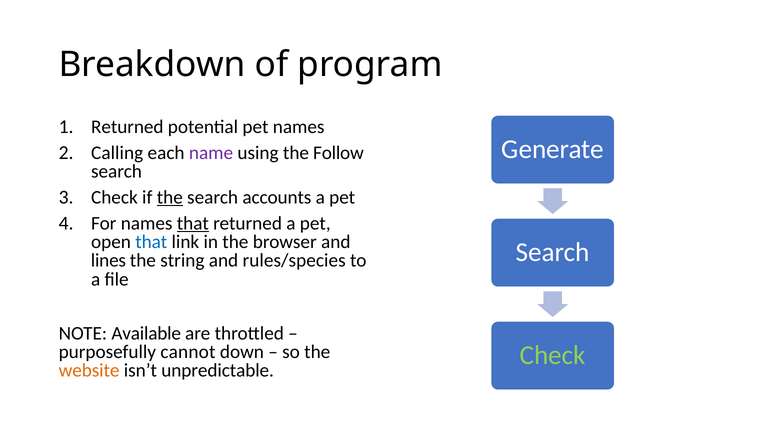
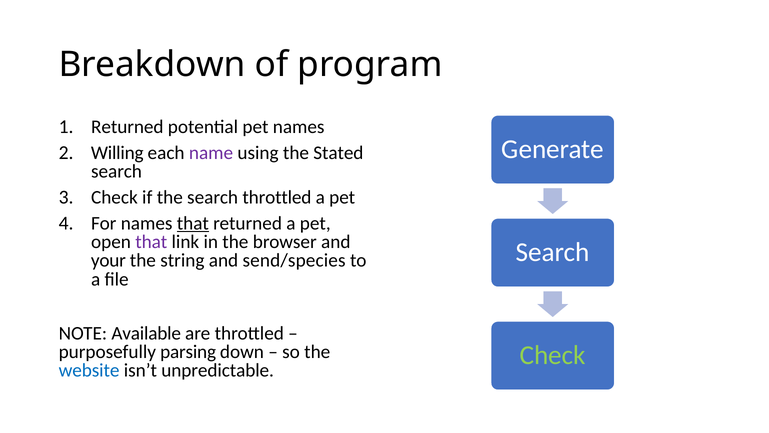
Calling: Calling -> Willing (117, 153)
Follow: Follow -> Stated (338, 153)
the underline: present -> none (170, 197)
search accounts: accounts -> throttled (277, 197)
that colour: blue -> purple (151, 242)
lines: lines -> your (108, 260)
rules/species: rules/species -> send/species (294, 260)
cannot: cannot -> parsing (188, 352)
website colour: orange -> blue (89, 370)
